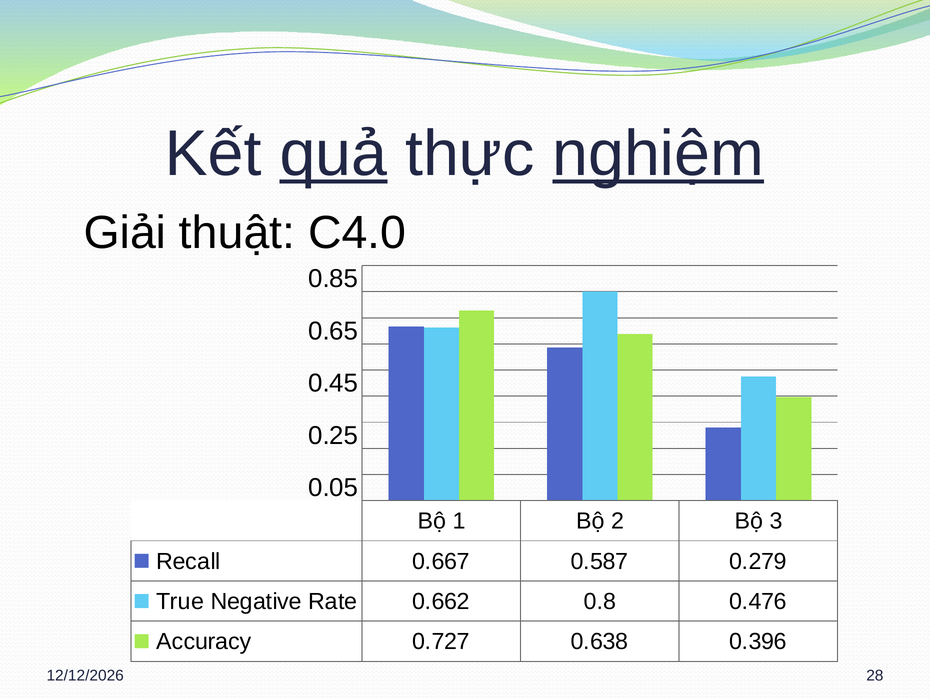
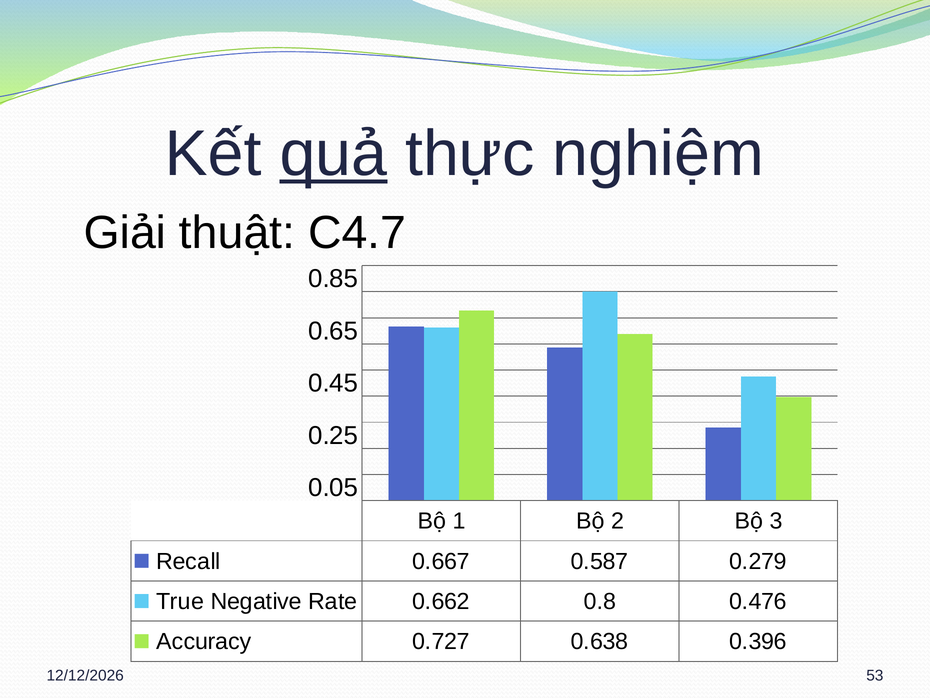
nghiệm underline: present -> none (658, 154)
C4.0: C4.0 -> C4.7 (357, 233)
28: 28 -> 53 (875, 675)
